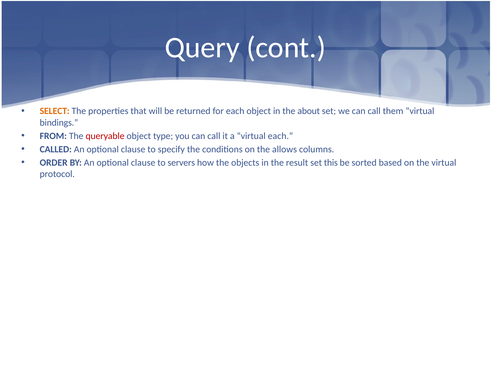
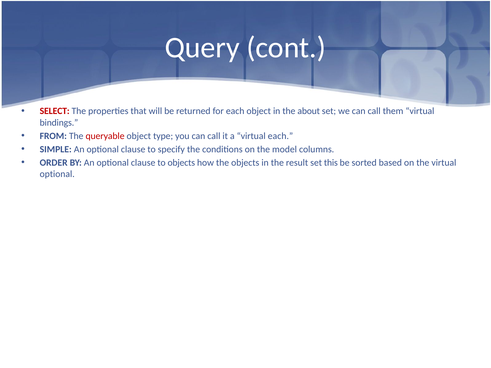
SELECT colour: orange -> red (55, 111)
CALLED: CALLED -> SIMPLE (56, 149)
allows: allows -> model (285, 149)
to servers: servers -> objects (181, 163)
protocol: protocol -> optional (57, 174)
